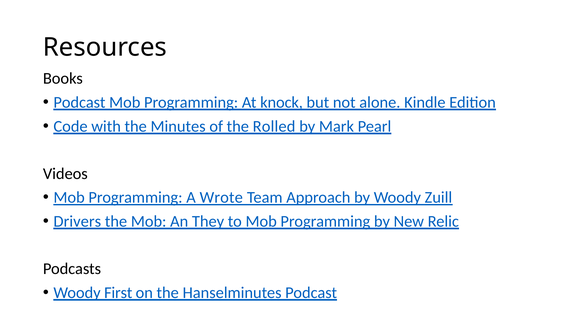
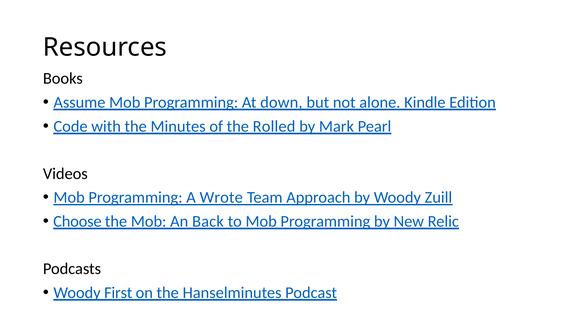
Podcast: Podcast -> Assume (79, 102)
knock: knock -> down (281, 102)
Drivers: Drivers -> Choose (77, 221)
They: They -> Back (208, 221)
